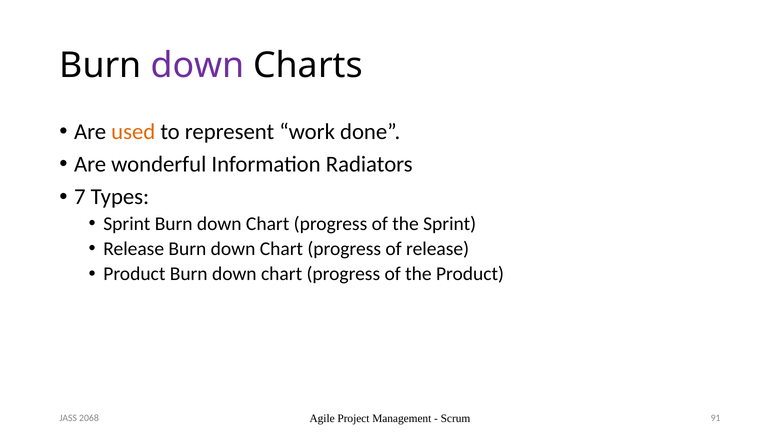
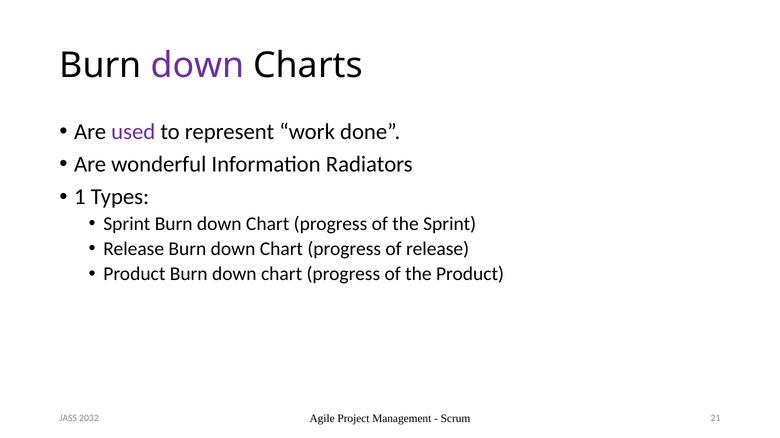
used colour: orange -> purple (133, 132)
7: 7 -> 1 (80, 197)
91: 91 -> 21 (716, 419)
2068: 2068 -> 2032 (89, 419)
